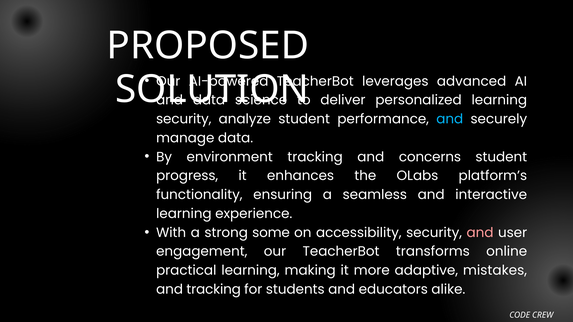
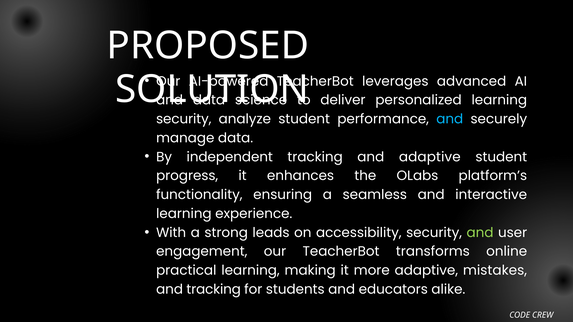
environment: environment -> independent (230, 157)
and concerns: concerns -> adaptive (430, 157)
some: some -> leads (271, 233)
and colour: pink -> light green (480, 233)
